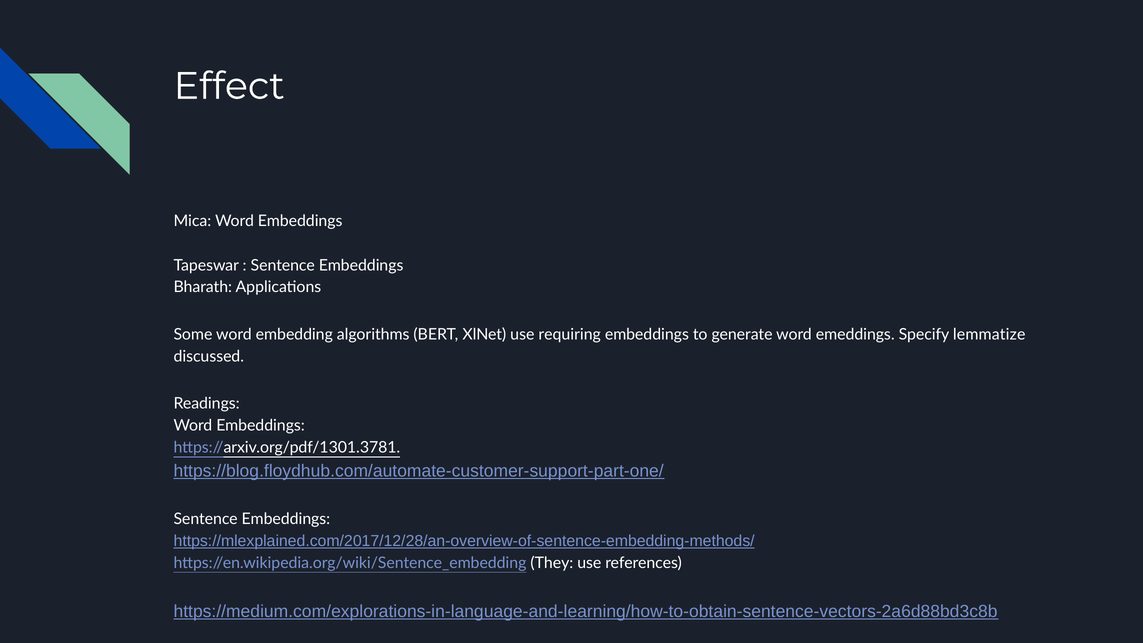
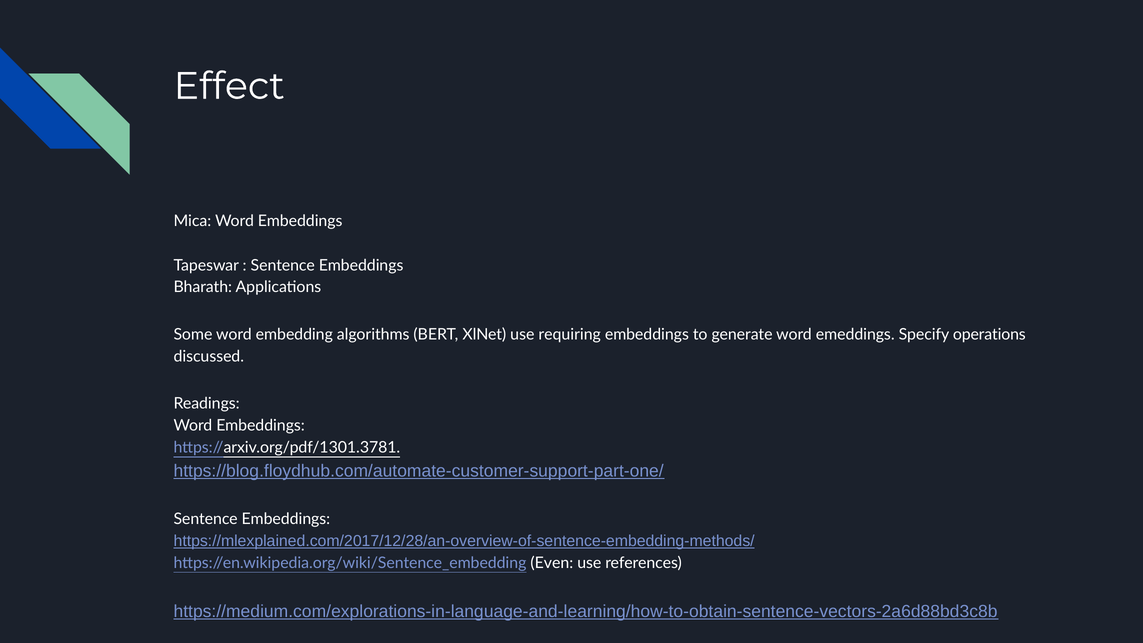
lemmatize: lemmatize -> operations (989, 335)
They: They -> Even (552, 563)
